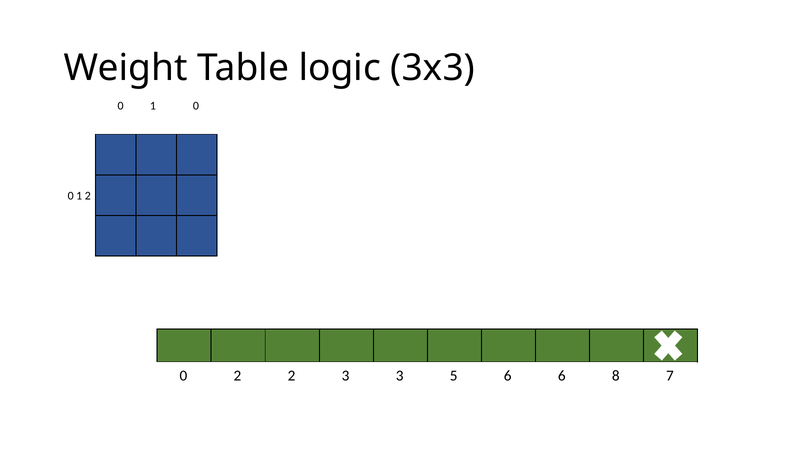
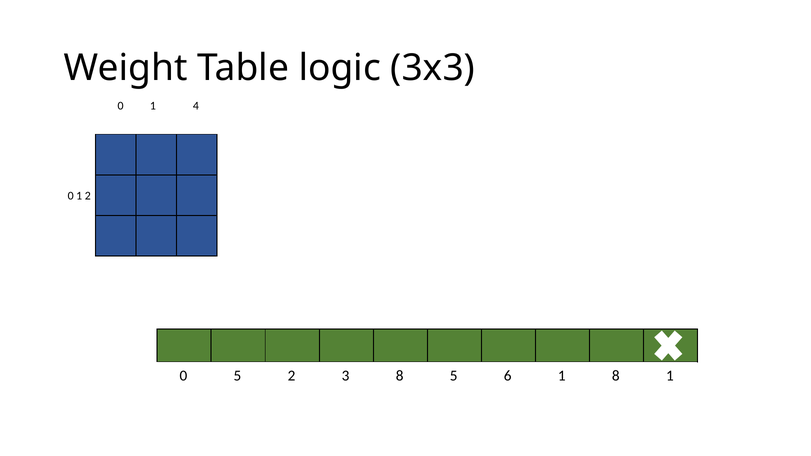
1 0: 0 -> 4 (196, 106)
0 2: 2 -> 5 (237, 376)
3 3: 3 -> 8 (400, 376)
6 6: 6 -> 1 (562, 376)
8 7: 7 -> 1 (670, 376)
